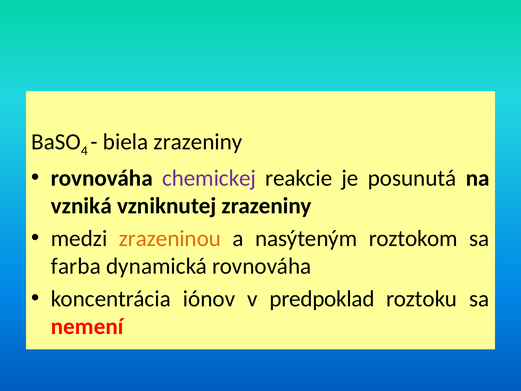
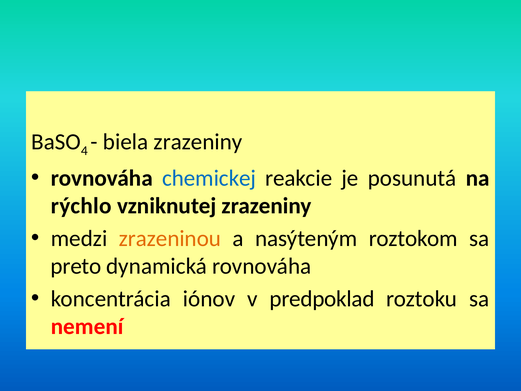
chemickej colour: purple -> blue (209, 178)
vzniká: vzniká -> rýchlo (81, 206)
farba: farba -> preto (76, 266)
